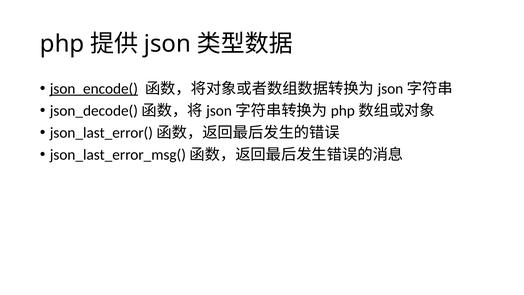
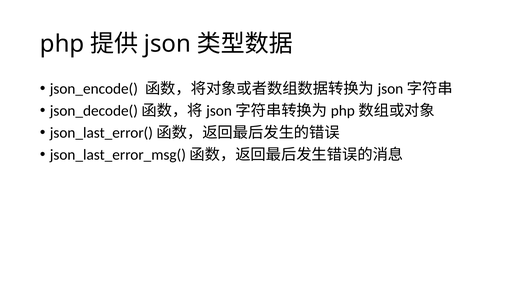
json_encode( underline: present -> none (94, 89)
